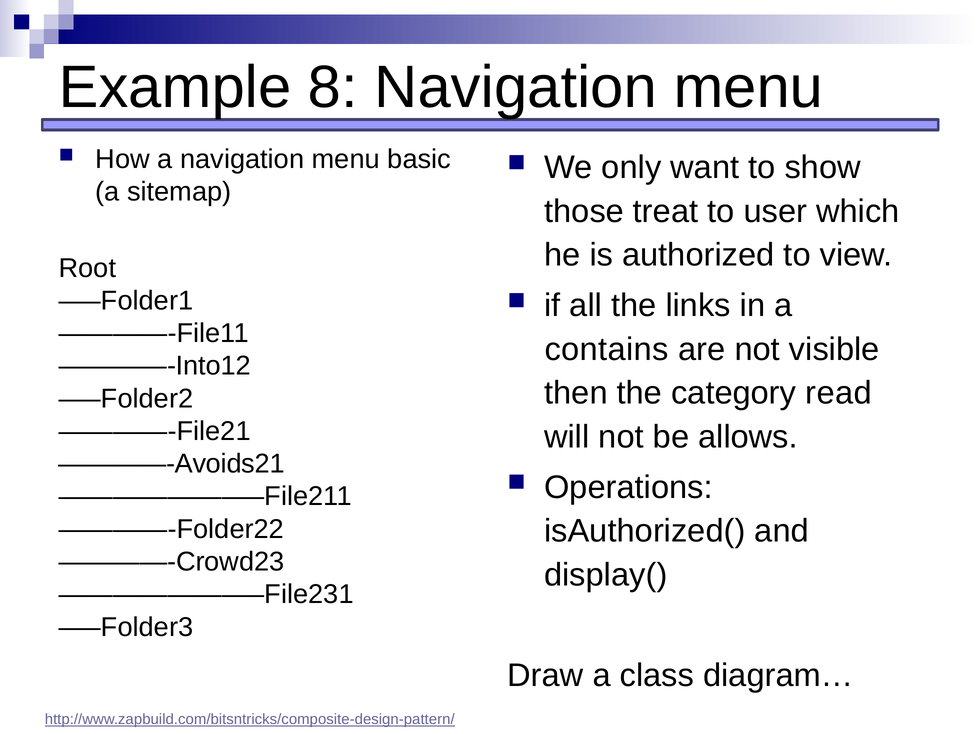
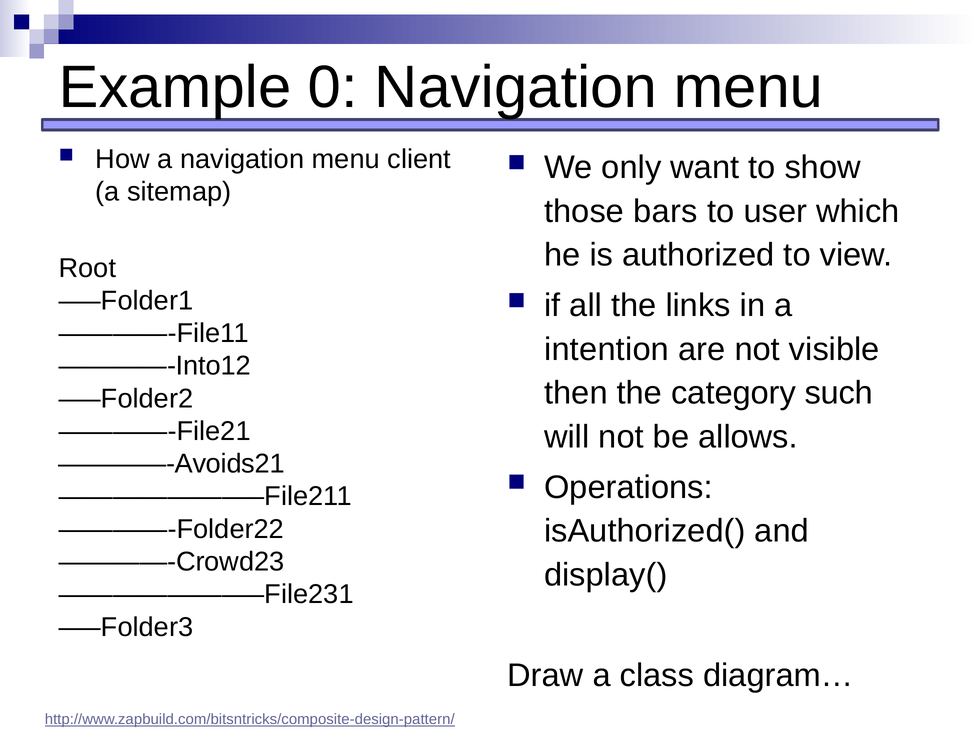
8: 8 -> 0 (333, 87)
basic: basic -> client (419, 159)
treat: treat -> bars (665, 211)
contains: contains -> intention (607, 349)
read: read -> such (839, 393)
